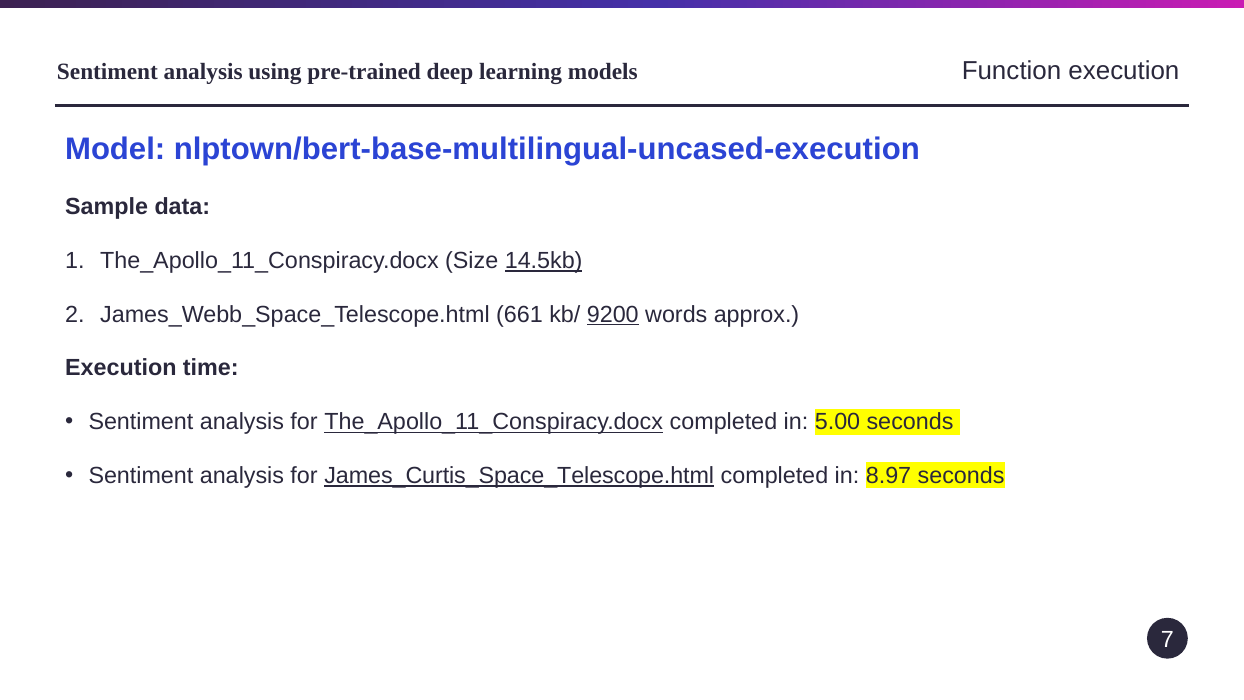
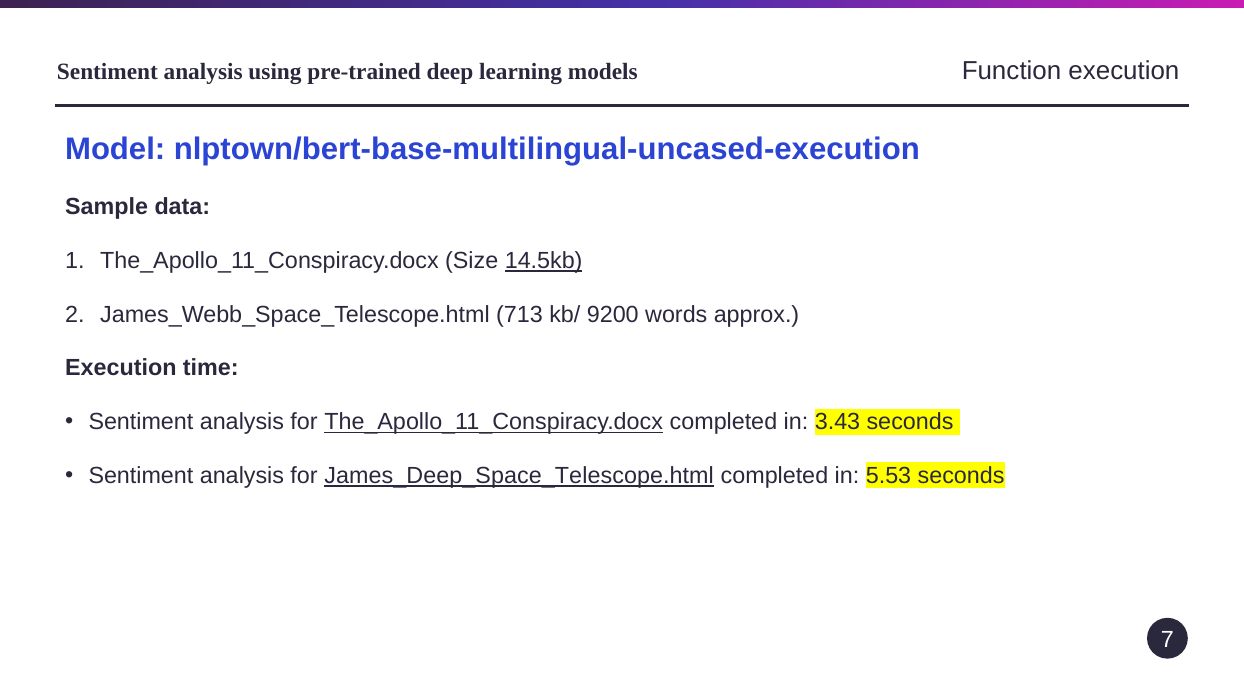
661: 661 -> 713 (520, 314)
9200 underline: present -> none (613, 314)
5.00: 5.00 -> 3.43 (838, 422)
James_Curtis_Space_Telescope.html: James_Curtis_Space_Telescope.html -> James_Deep_Space_Telescope.html (519, 476)
8.97: 8.97 -> 5.53 (889, 476)
